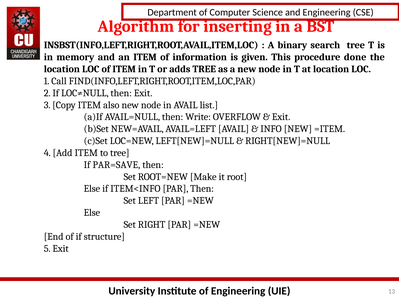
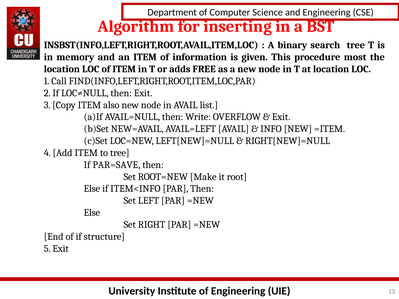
done: done -> most (355, 57)
adds TREE: TREE -> FREE (204, 69)
